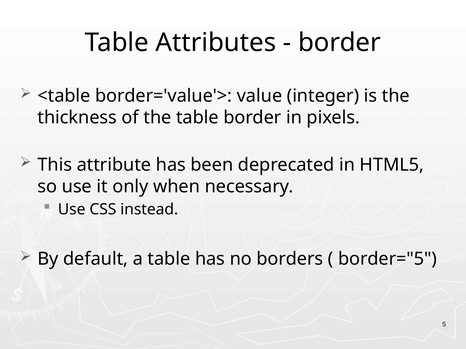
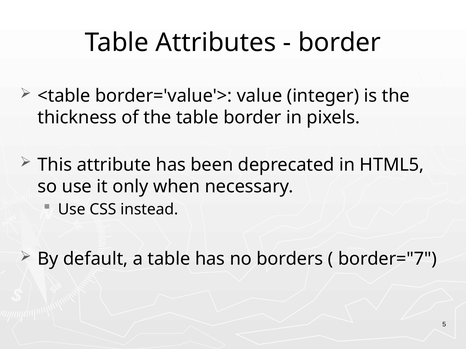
border="5: border="5 -> border="7 (387, 259)
